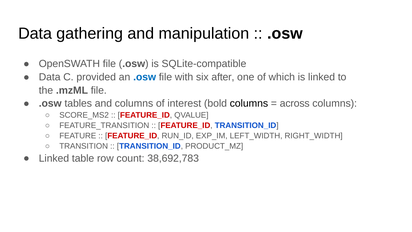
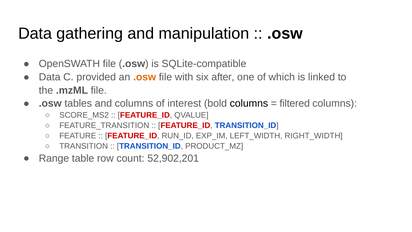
.osw colour: blue -> orange (145, 77)
across: across -> filtered (295, 103)
Linked: Linked -> Range (54, 158)
38,692,783: 38,692,783 -> 52,902,201 (173, 158)
